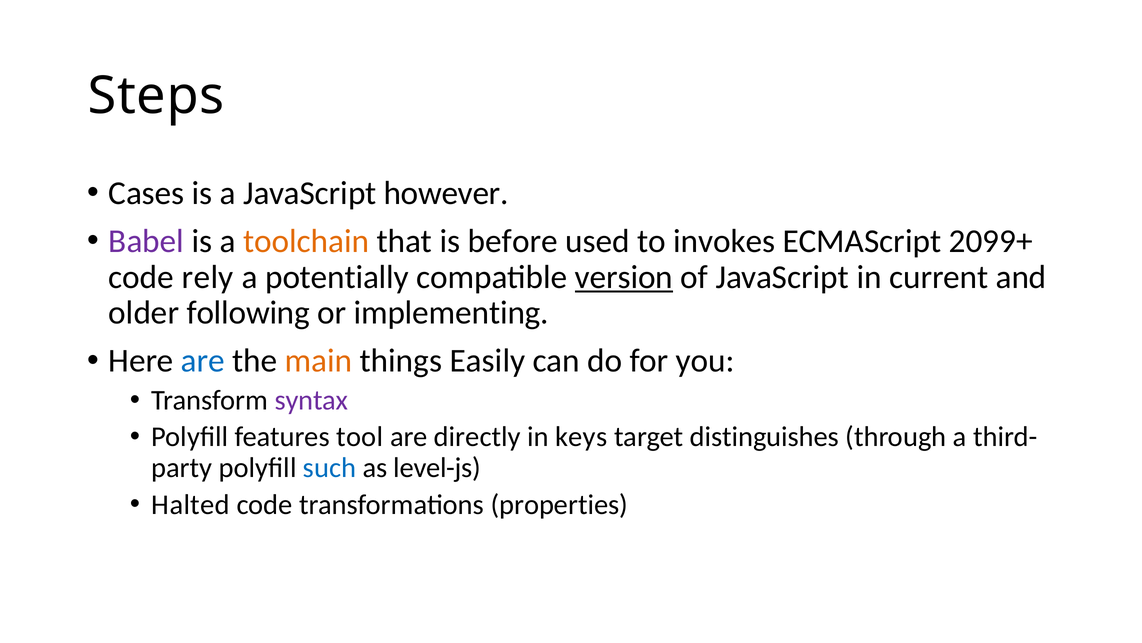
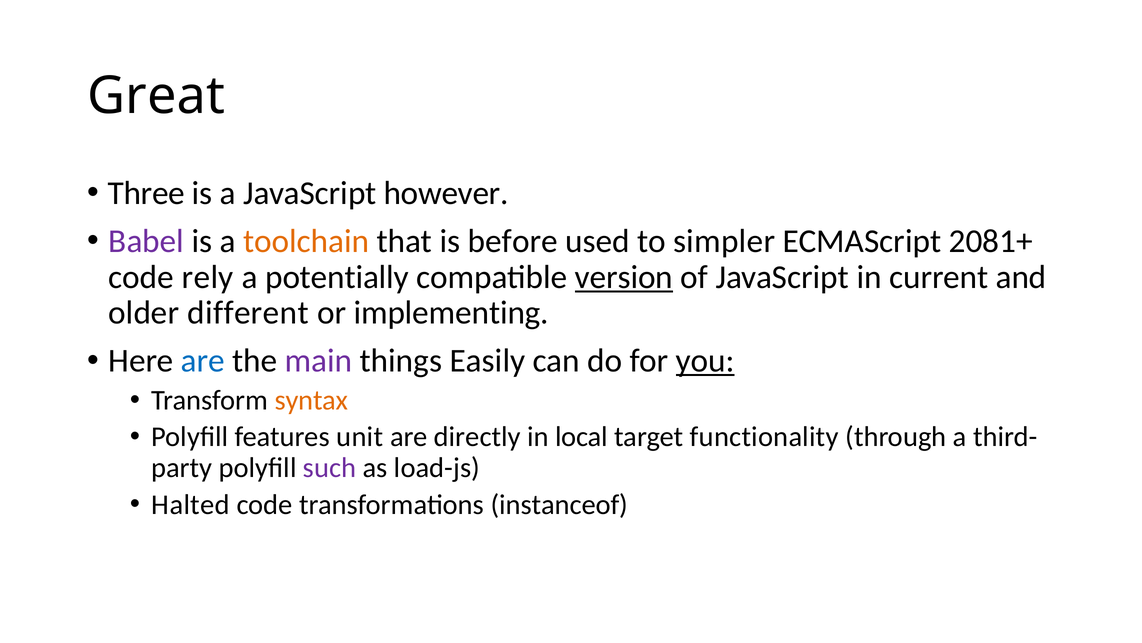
Steps: Steps -> Great (156, 96)
Cases: Cases -> Three (146, 193)
invokes: invokes -> simpler (724, 241)
2099+: 2099+ -> 2081+ (991, 241)
following: following -> different (248, 313)
main colour: orange -> purple (319, 360)
you underline: none -> present (705, 360)
syntax colour: purple -> orange (311, 400)
tool: tool -> unit (360, 437)
keys: keys -> local (581, 437)
distinguishes: distinguishes -> functionality (764, 437)
such colour: blue -> purple (330, 467)
level-js: level-js -> load-js (437, 467)
properties: properties -> instanceof (559, 504)
